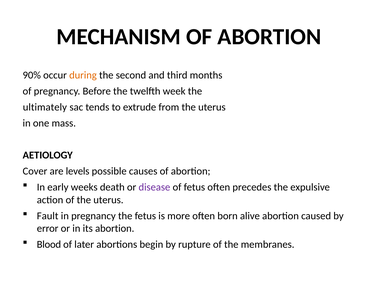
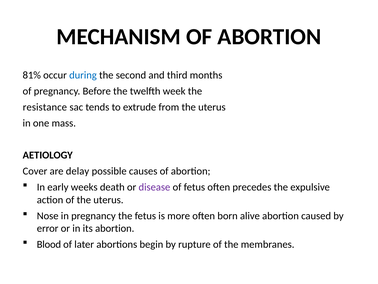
90%: 90% -> 81% (32, 75)
during colour: orange -> blue (83, 75)
ultimately: ultimately -> resistance (45, 107)
levels: levels -> delay (78, 171)
Fault: Fault -> Nose (48, 215)
